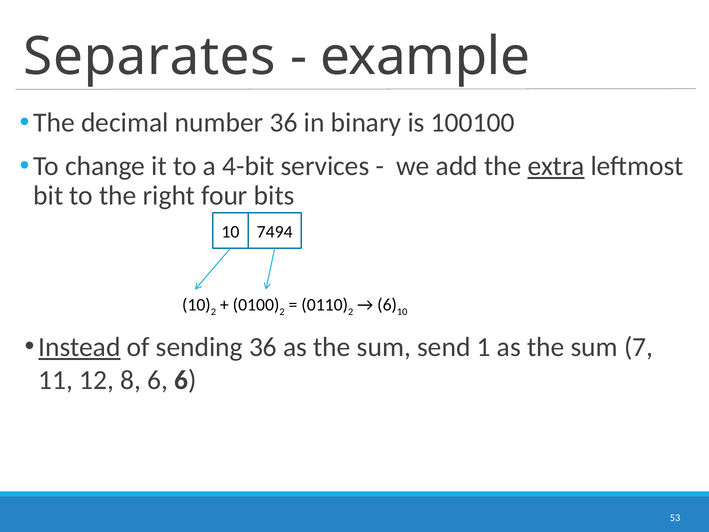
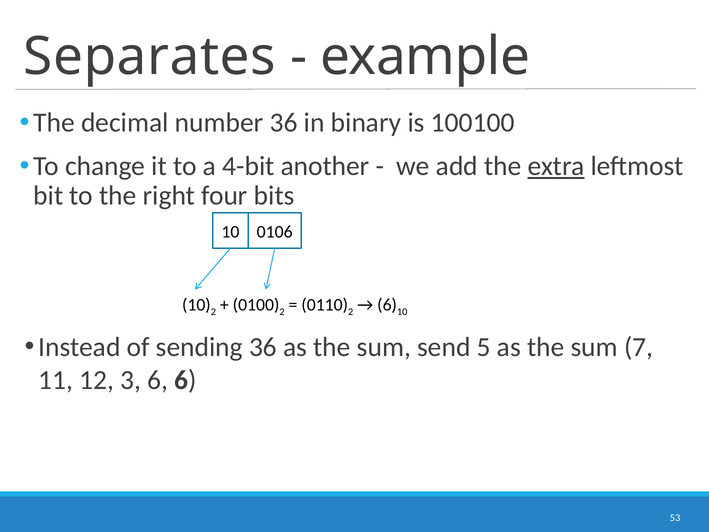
services: services -> another (325, 166)
7494: 7494 -> 0106 (275, 232)
Instead underline: present -> none (79, 347)
1: 1 -> 5 (484, 347)
8: 8 -> 3 (131, 380)
